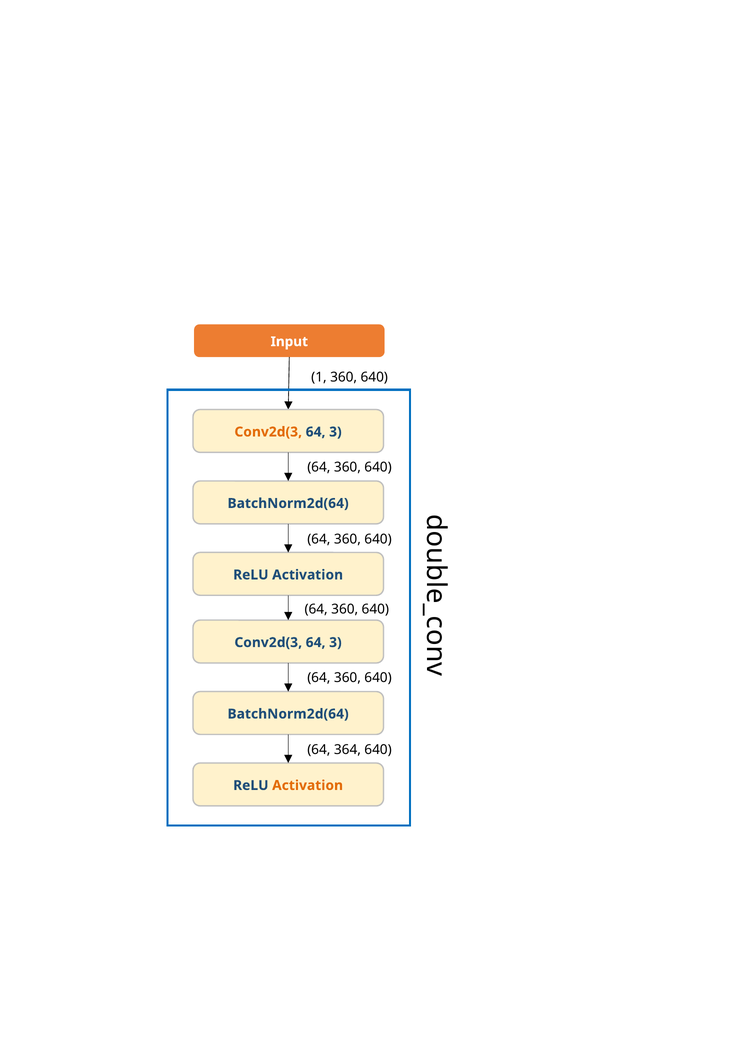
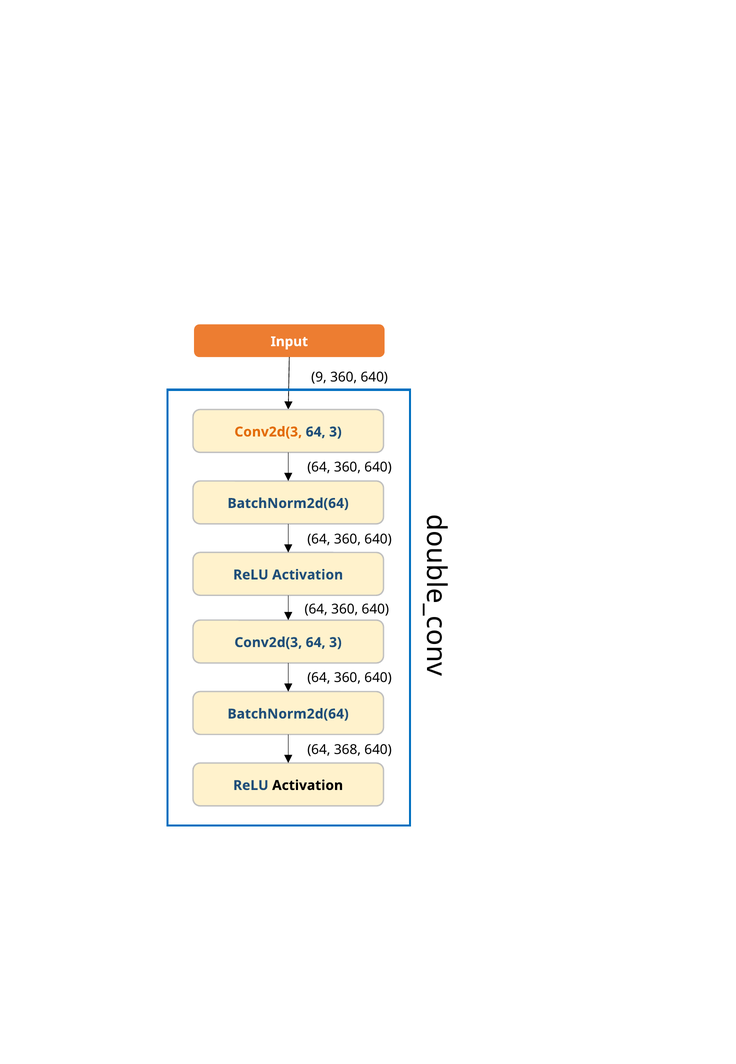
1: 1 -> 9 (319, 377)
364: 364 -> 368 (347, 749)
Activation colour: orange -> black (308, 785)
